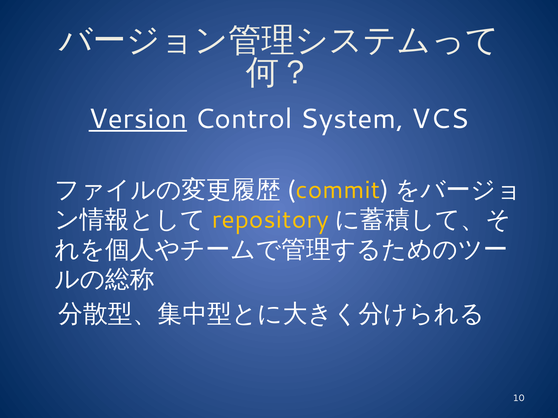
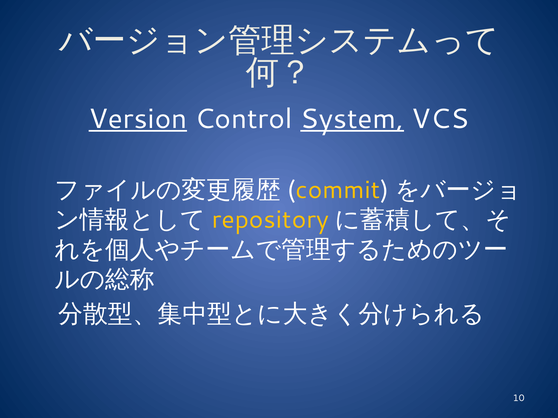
System underline: none -> present (352, 119)
